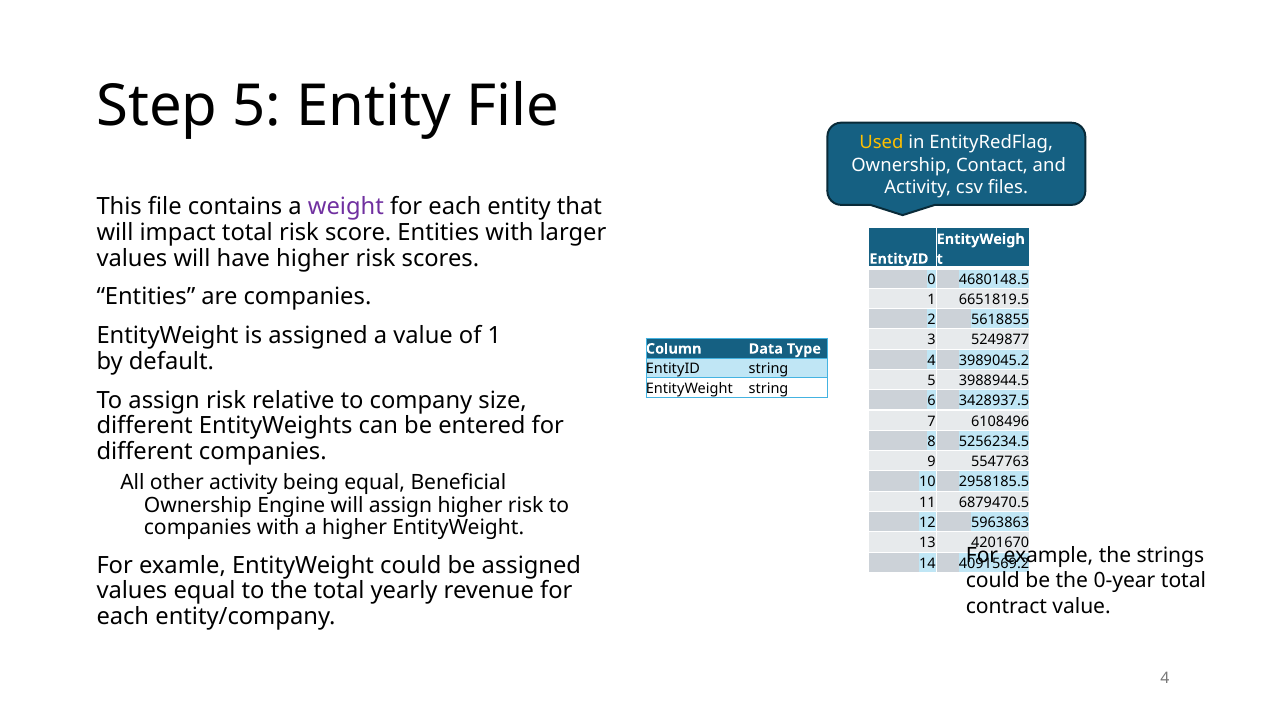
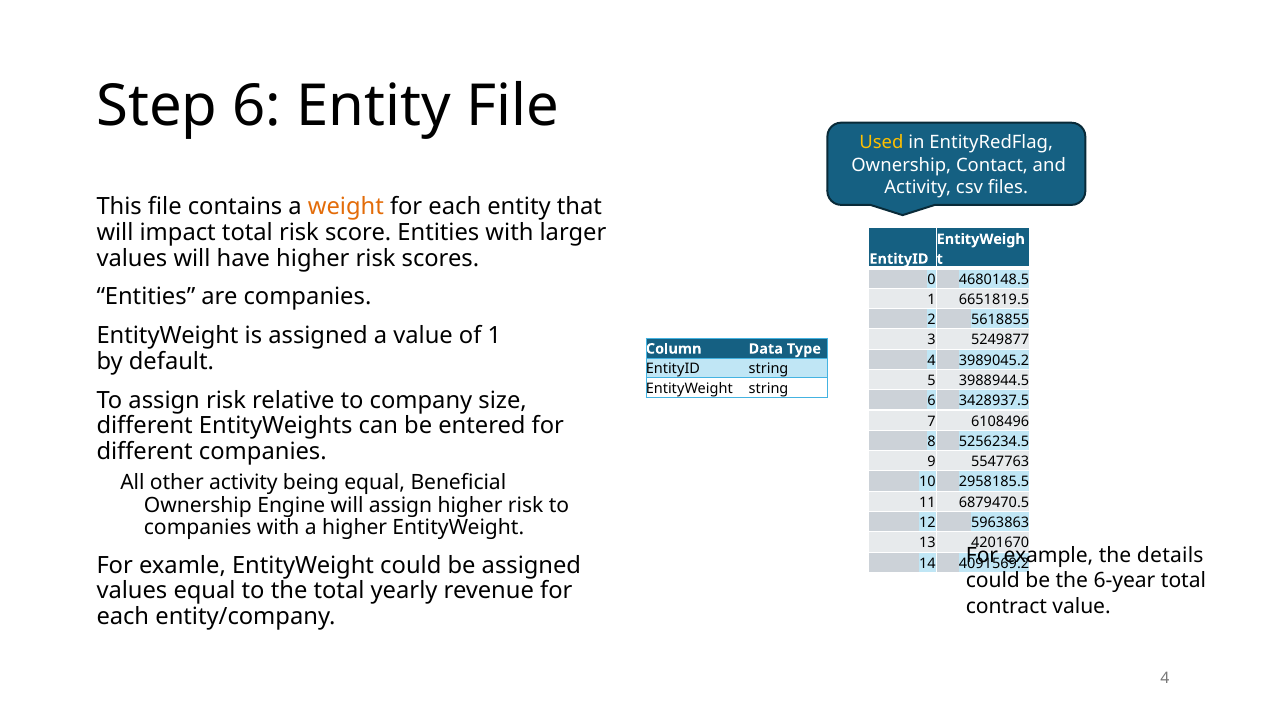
Step 5: 5 -> 6 (257, 106)
weight colour: purple -> orange (346, 207)
strings: strings -> details (1170, 556)
0-year: 0-year -> 6-year (1125, 581)
